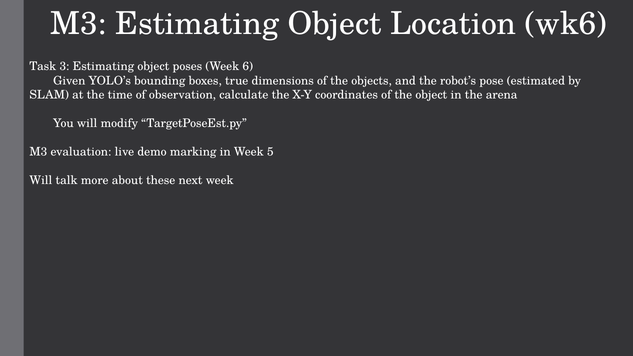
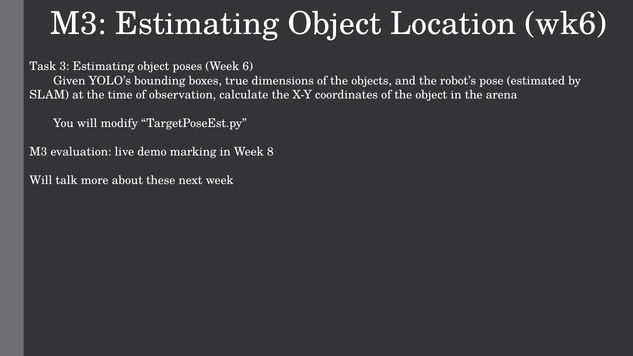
5: 5 -> 8 (270, 152)
